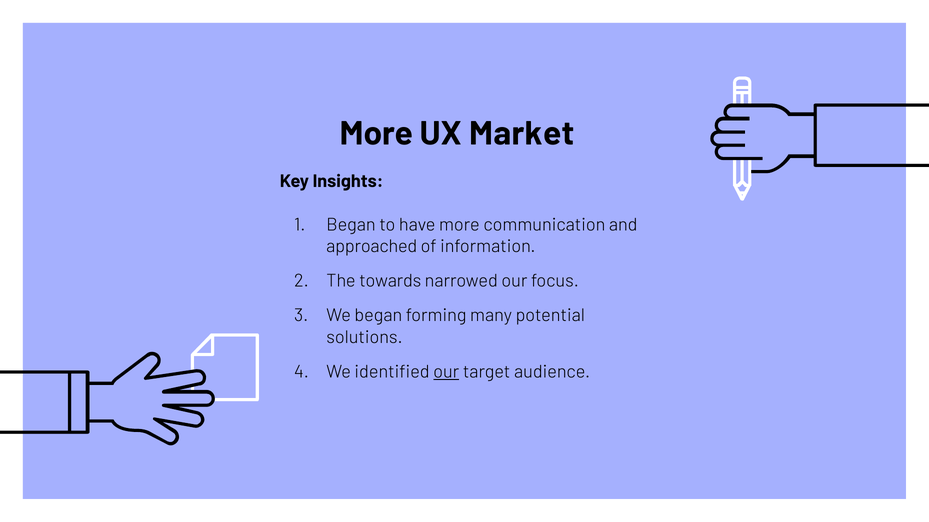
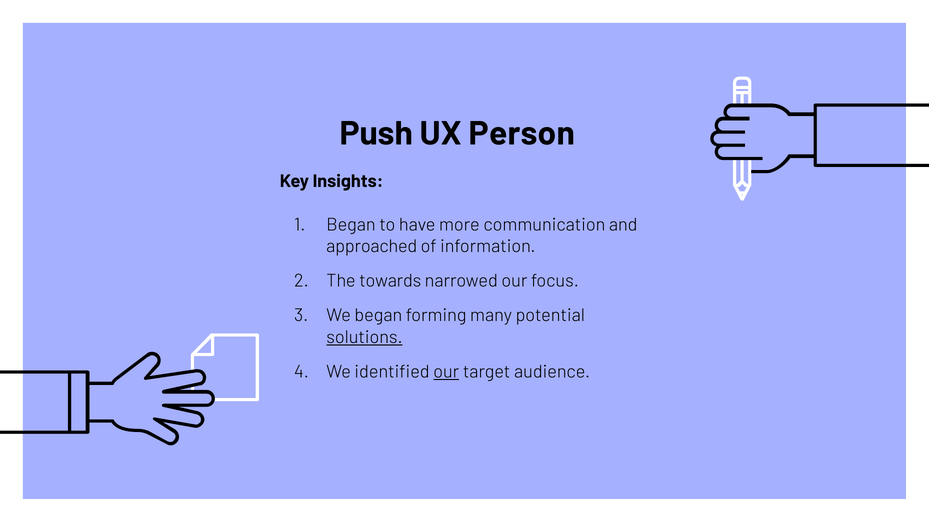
More: More -> Push (376, 134)
Market: Market -> Person (522, 134)
solutions underline: none -> present (364, 338)
